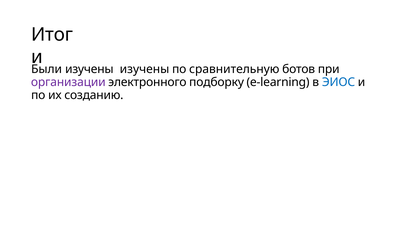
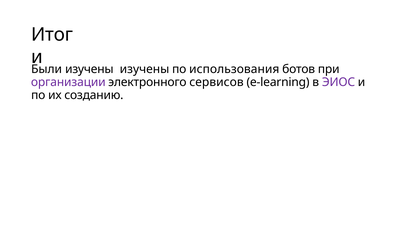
сравнительную: сравнительную -> использования (234, 69)
подборку: подборку -> сервисов (216, 82)
ЭИОС colour: blue -> purple (338, 82)
